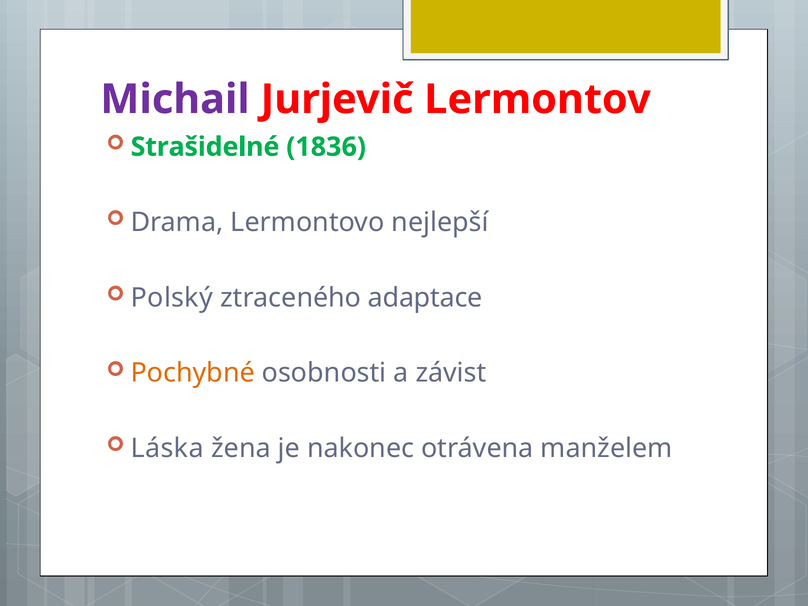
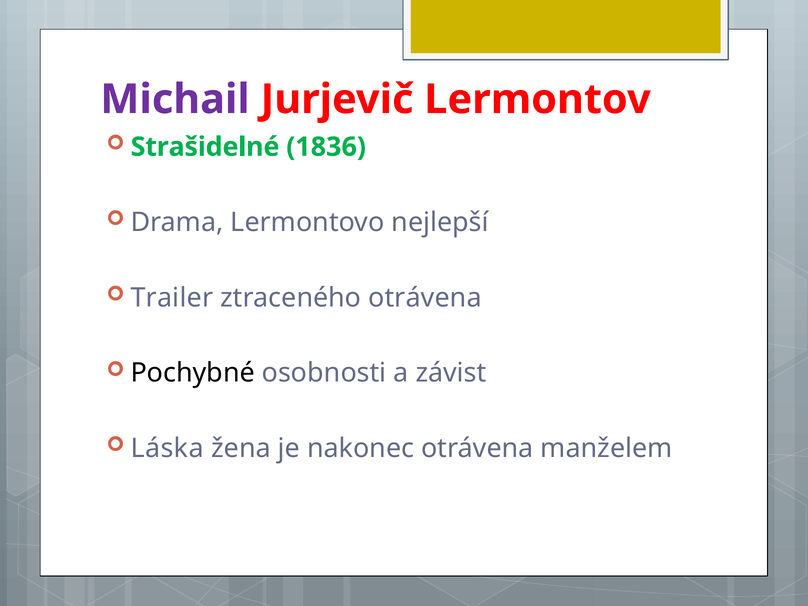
Polský: Polský -> Trailer (172, 298)
ztraceného adaptace: adaptace -> otrávena (425, 298)
Pochybné colour: orange -> black (193, 373)
